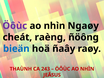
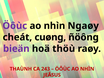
raèng: raèng -> cuøng (50, 37)
bieän colour: blue -> purple (16, 49)
ñaây: ñaây -> thöù (64, 49)
